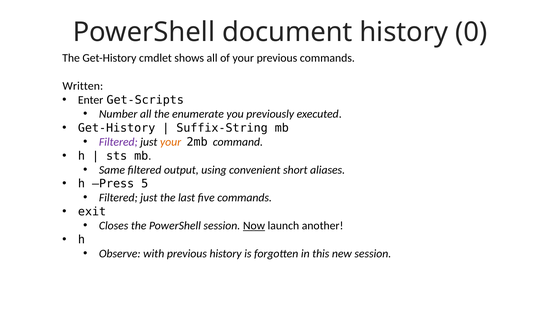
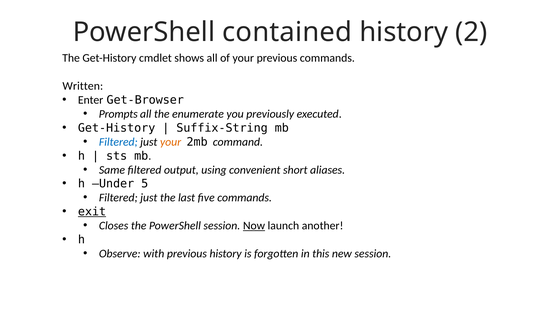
document: document -> contained (287, 32)
0: 0 -> 2 (471, 32)
Get-Scripts: Get-Scripts -> Get-Browser (145, 100)
Number: Number -> Prompts (118, 114)
Filtered colour: purple -> blue (118, 142)
Press: Press -> Under (113, 184)
exit underline: none -> present (92, 212)
